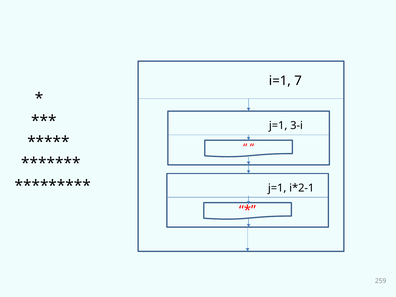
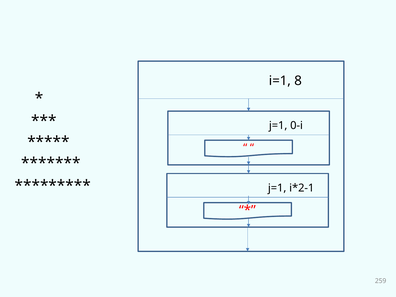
7: 7 -> 8 (298, 81)
3-i: 3-i -> 0-i (297, 126)
